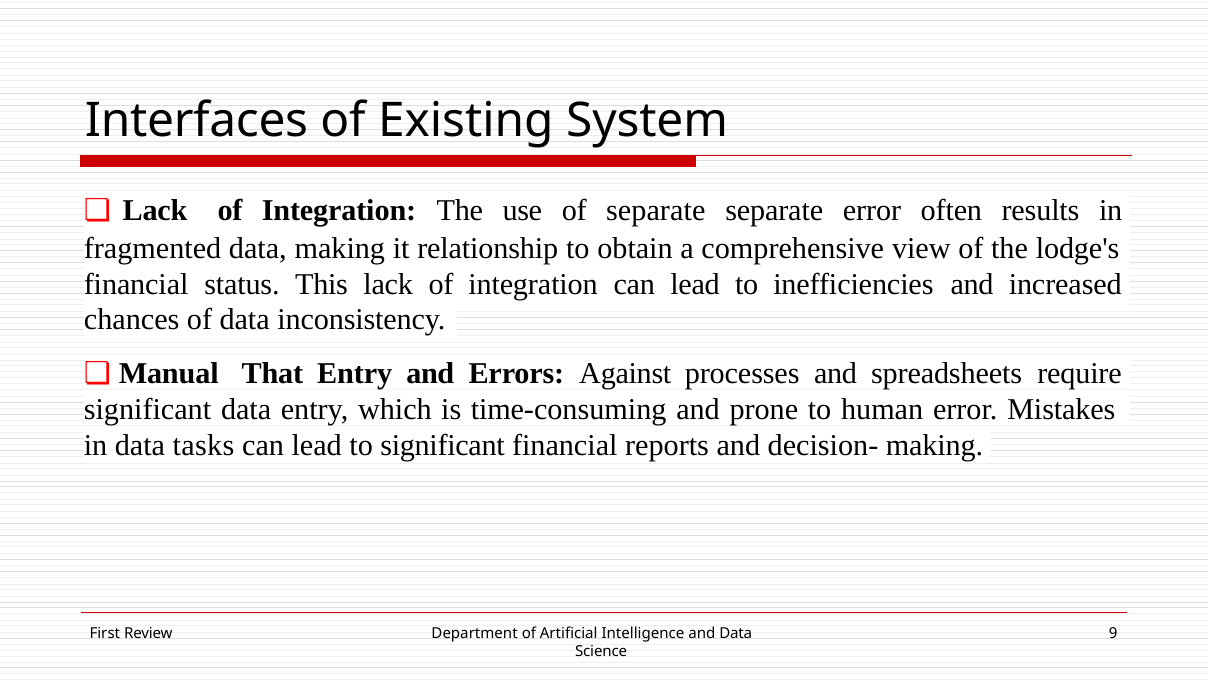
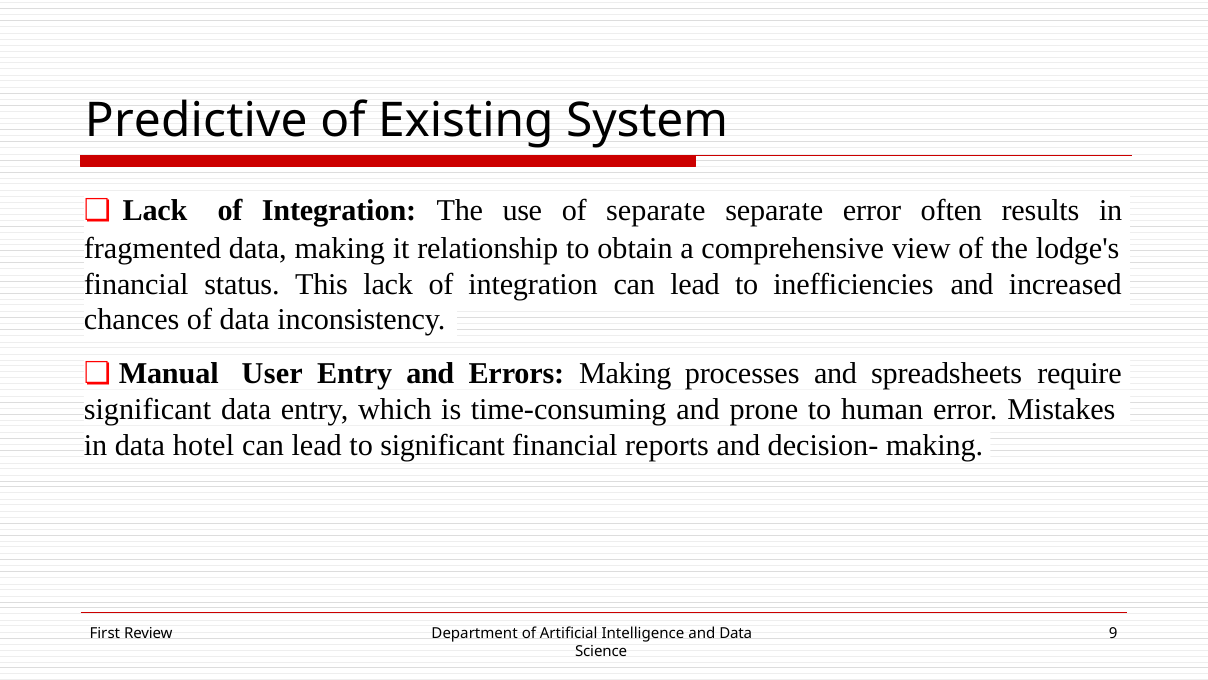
Interfaces: Interfaces -> Predictive (196, 120)
That: That -> User (272, 373)
Errors Against: Against -> Making (625, 373)
tasks: tasks -> hotel (204, 445)
